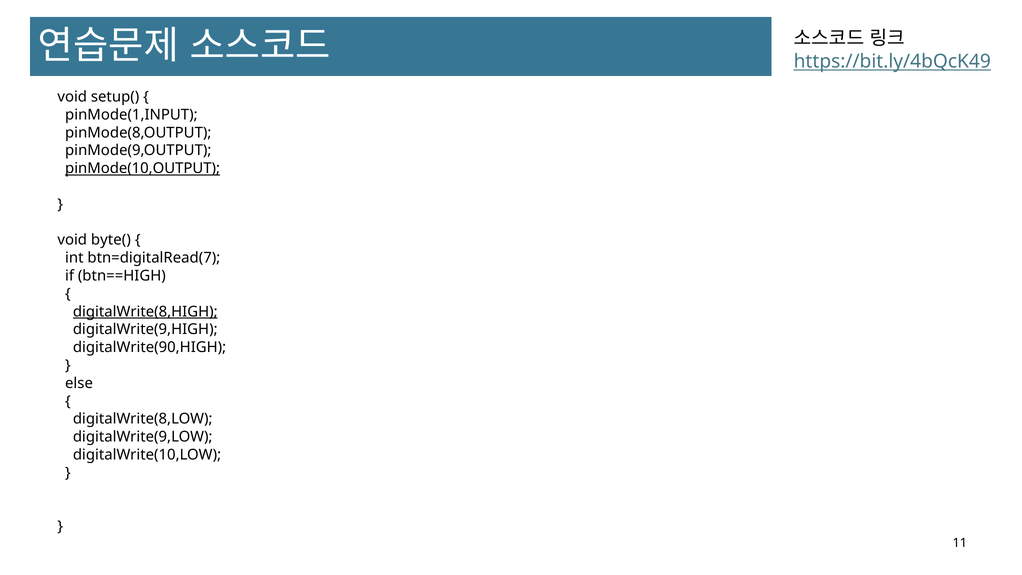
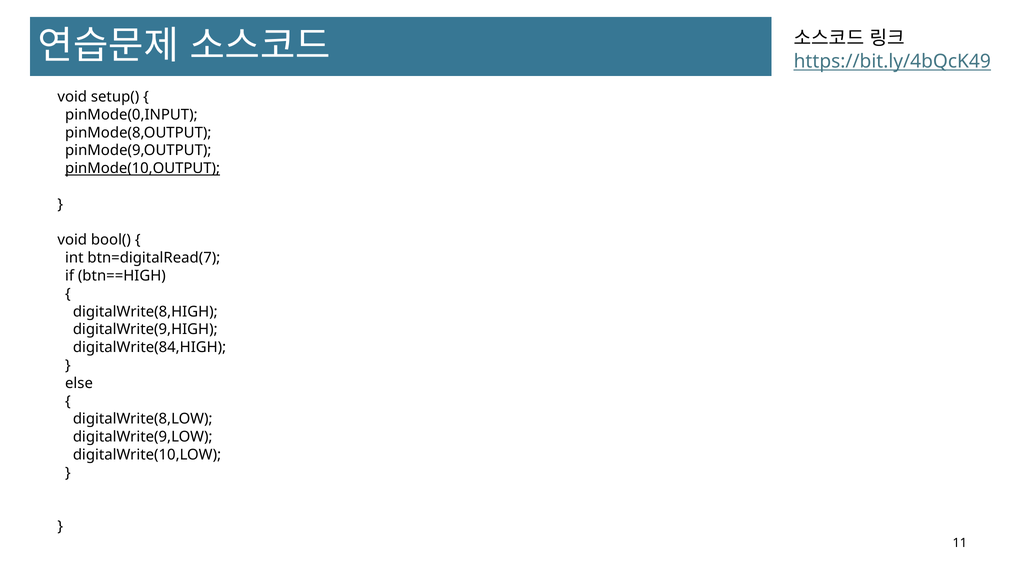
pinMode(1,INPUT: pinMode(1,INPUT -> pinMode(0,INPUT (131, 115)
byte(: byte( -> bool( (111, 240)
digitalWrite(8,HIGH underline: present -> none (145, 312)
digitalWrite(90,HIGH: digitalWrite(90,HIGH -> digitalWrite(84,HIGH (150, 347)
